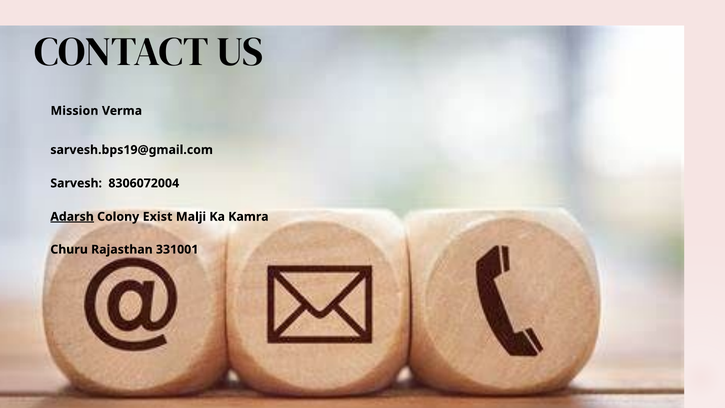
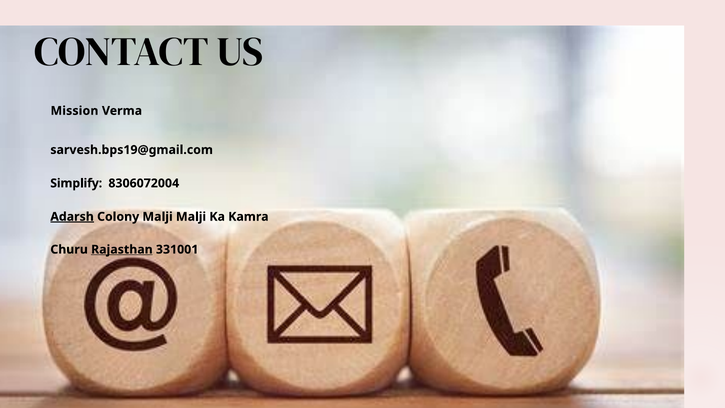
Sarvesh: Sarvesh -> Simplify (76, 183)
Colony Exist: Exist -> Malji (158, 217)
Rajasthan underline: none -> present (122, 249)
